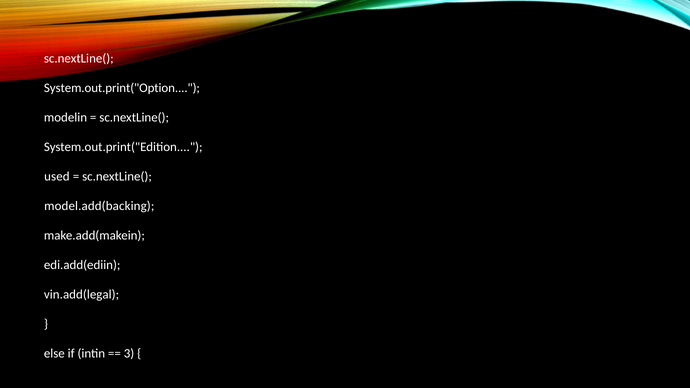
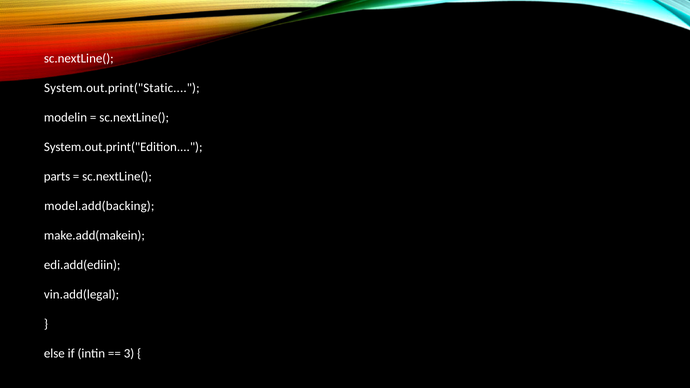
System.out.print("Option: System.out.print("Option -> System.out.print("Static (122, 88)
used: used -> parts (57, 177)
